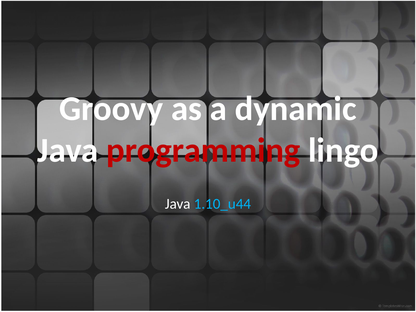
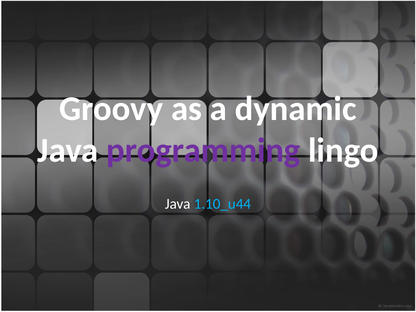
programming colour: red -> purple (203, 150)
